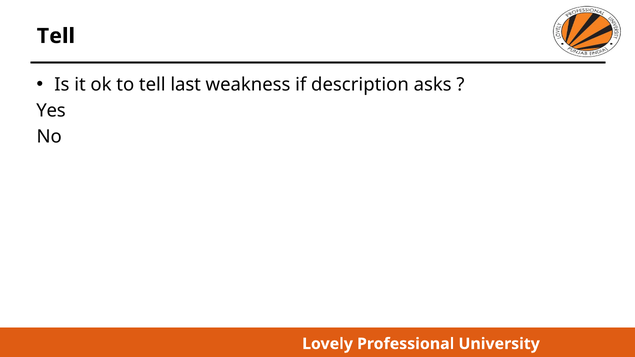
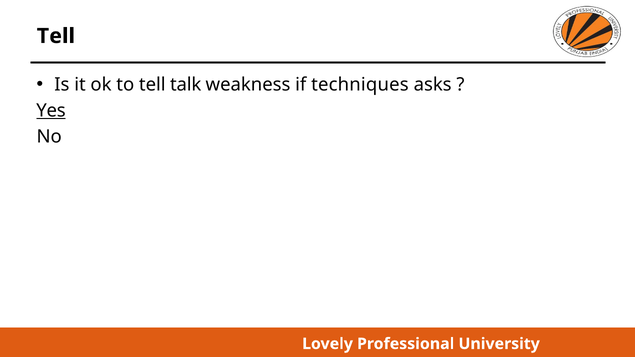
last: last -> talk (186, 85)
description: description -> techniques (360, 85)
Yes underline: none -> present (51, 111)
